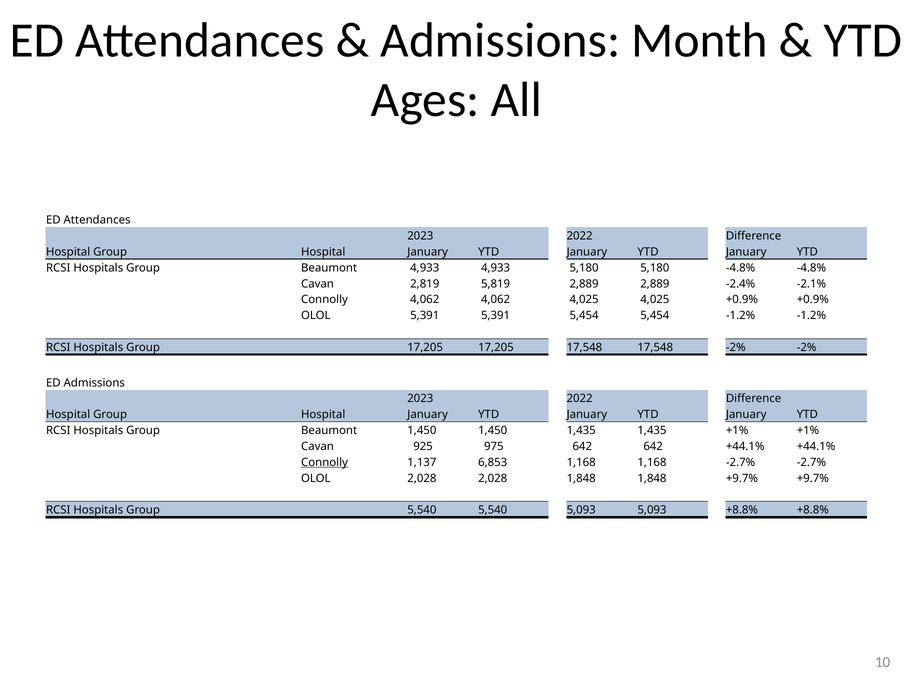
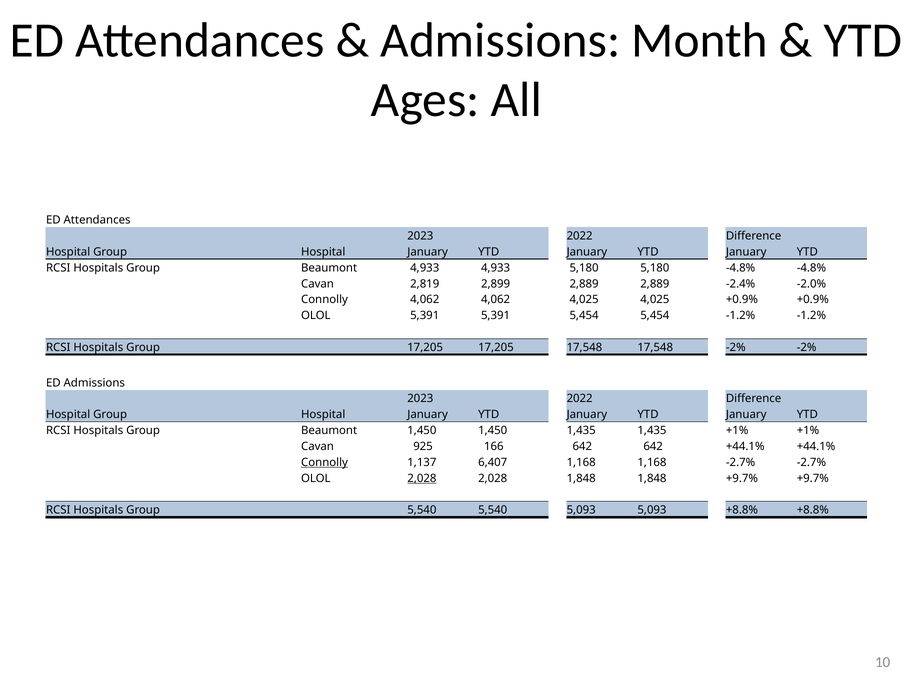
5,819: 5,819 -> 2,899 (496, 284)
-2.1%: -2.1% -> -2.0% (811, 284)
975: 975 -> 166 (494, 446)
6,853: 6,853 -> 6,407 (493, 462)
2,028 underline: none -> present (422, 478)
